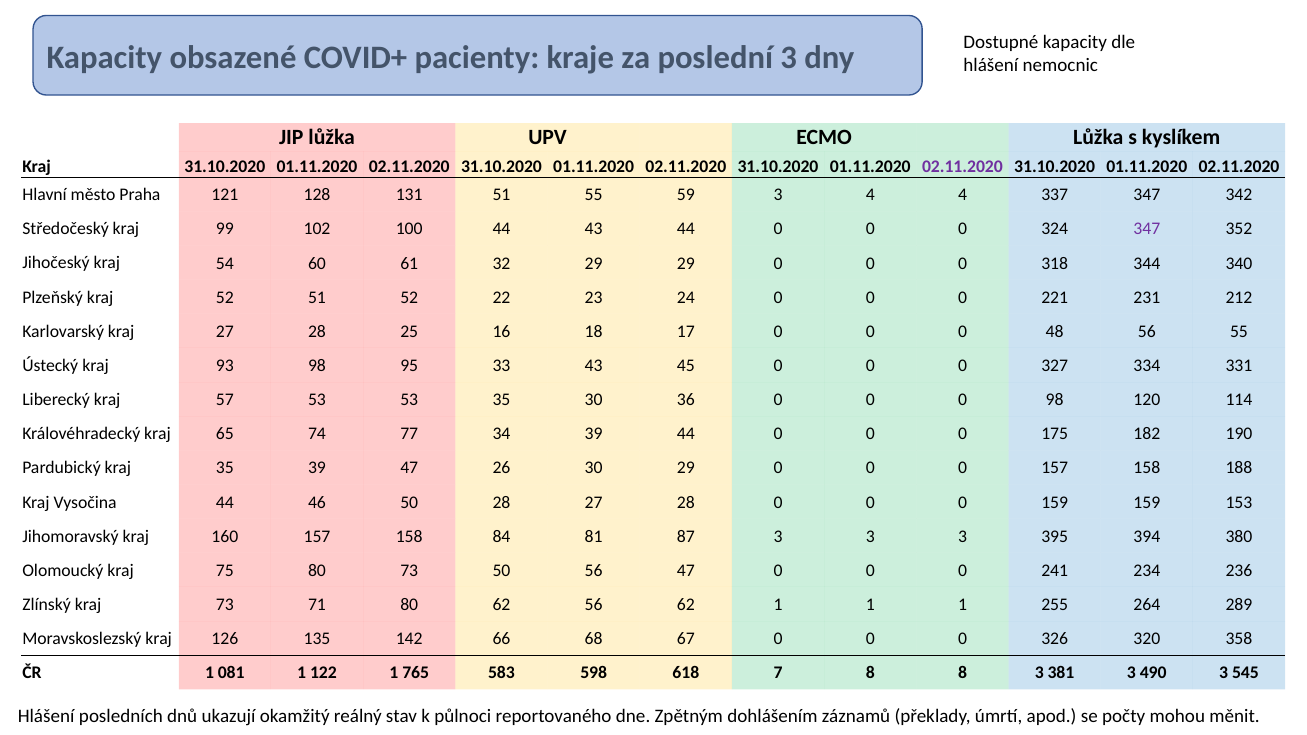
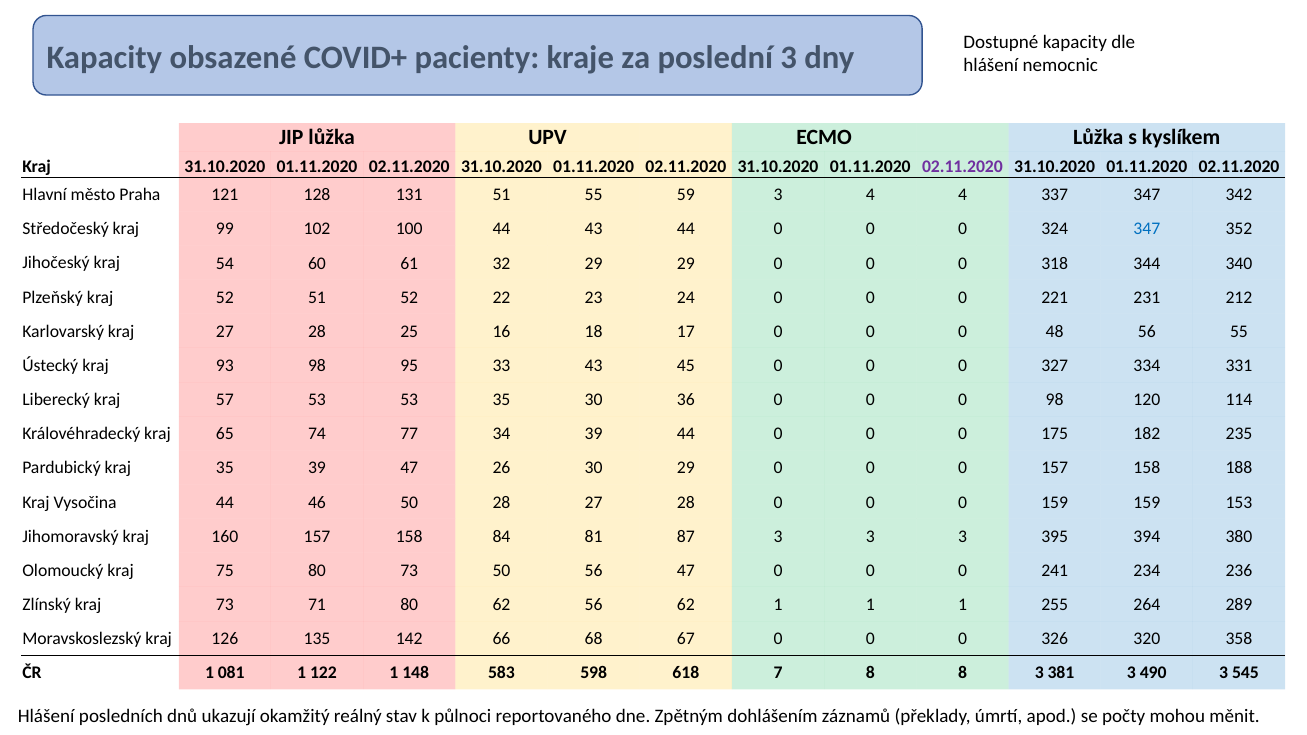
347 colour: purple -> blue (1147, 229)
190: 190 -> 235 (1239, 434)
765: 765 -> 148 (416, 673)
